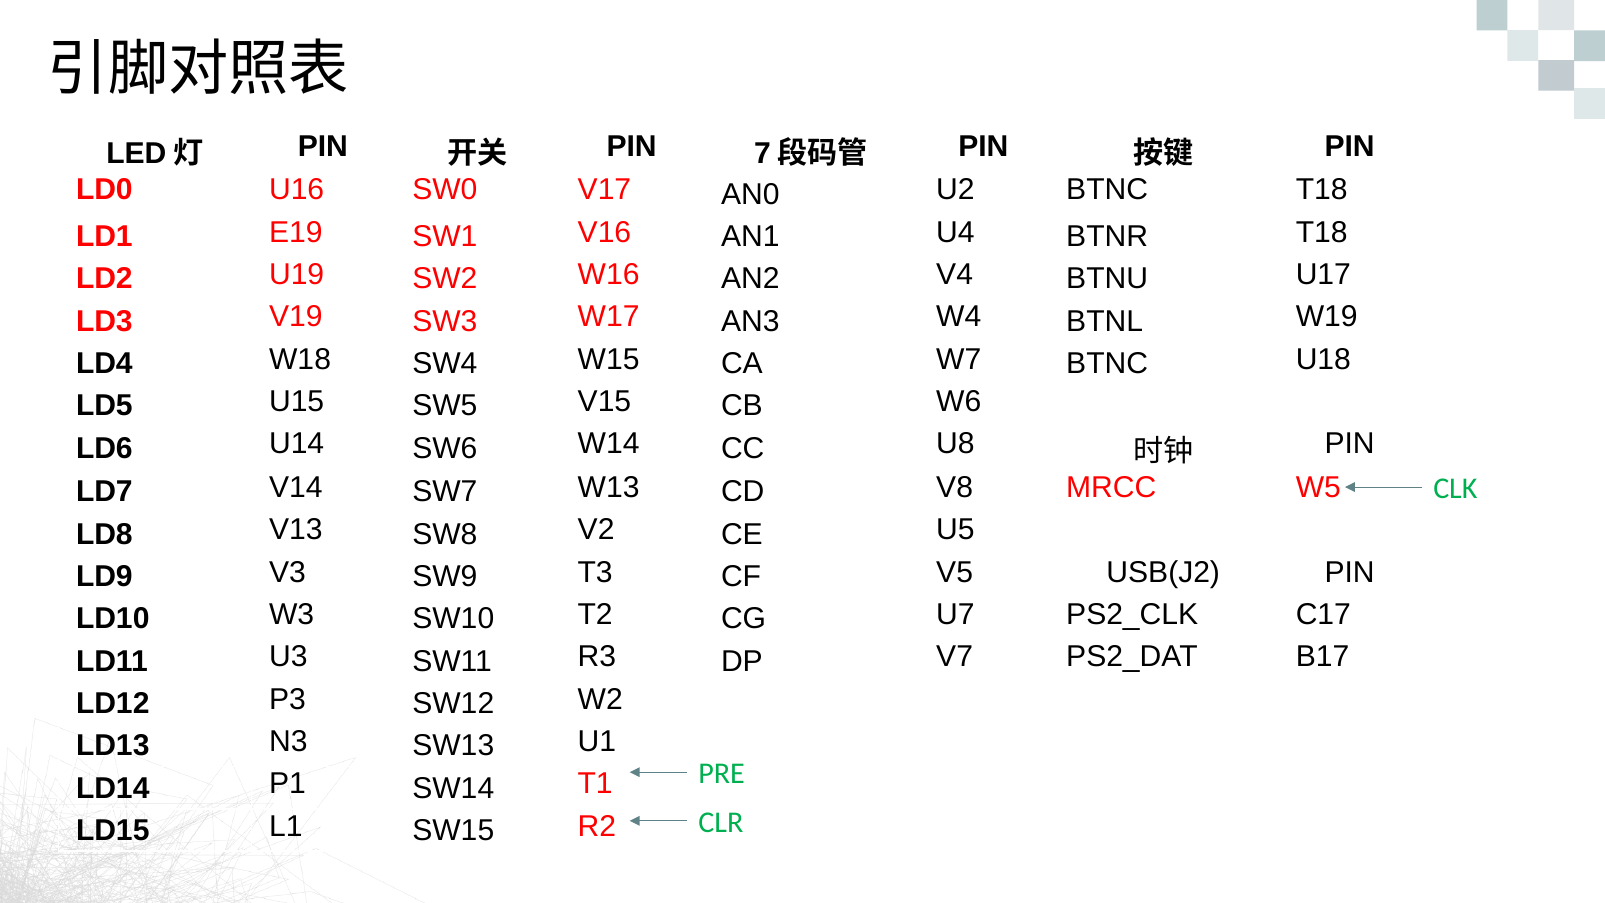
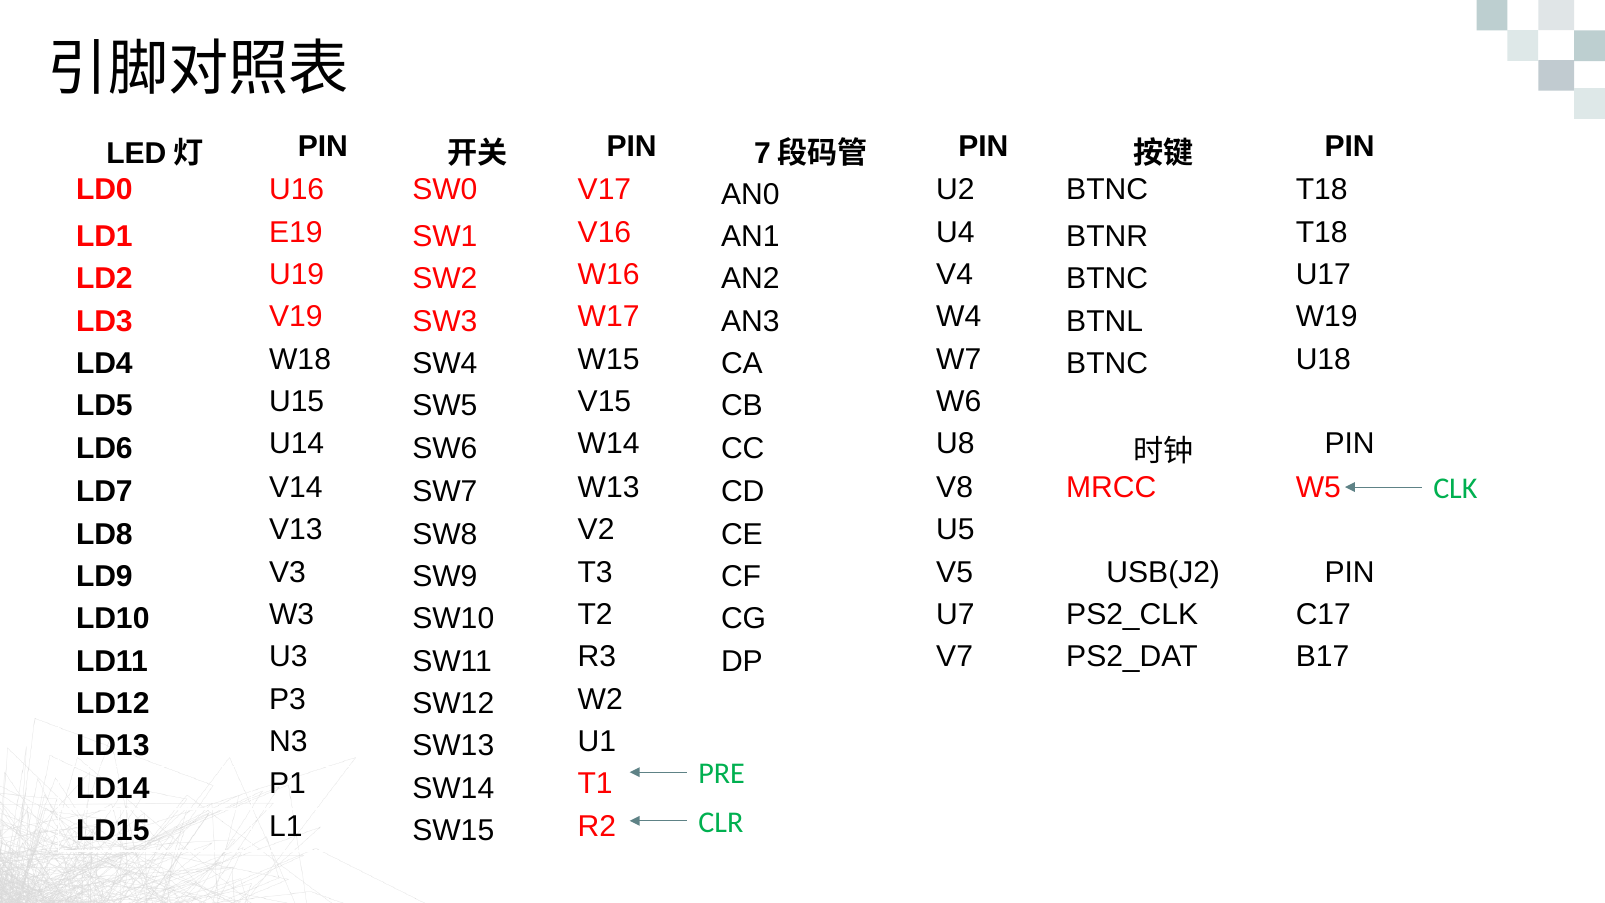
V4 BTNU: BTNU -> BTNC (1107, 279)
